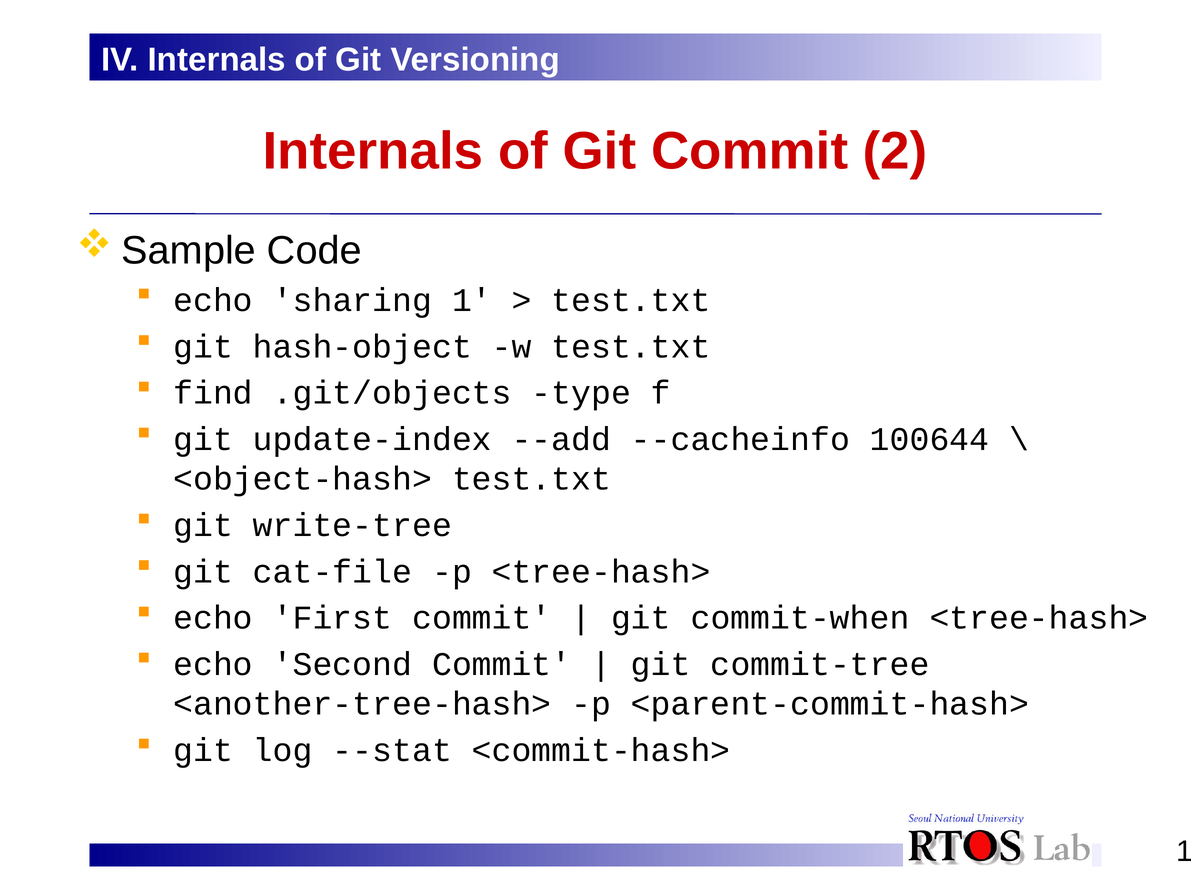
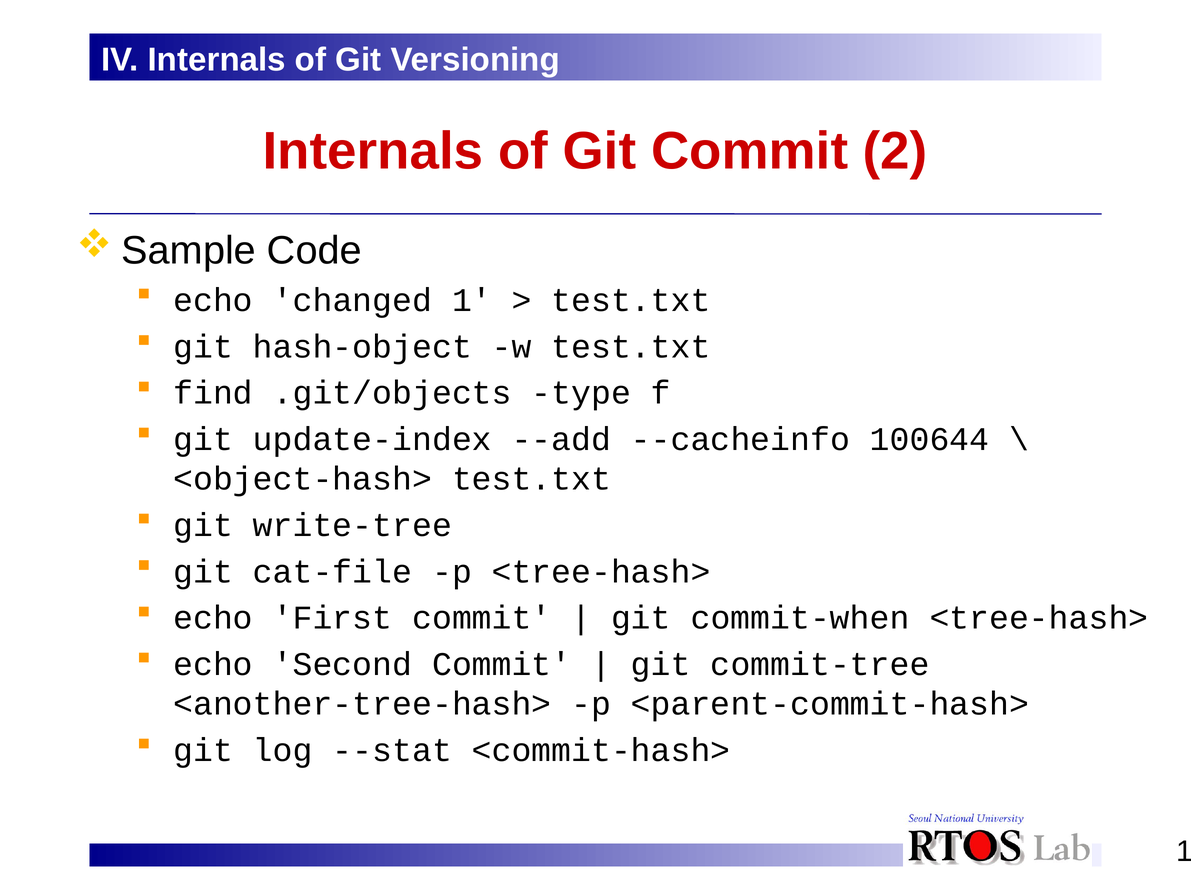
sharing: sharing -> changed (352, 300)
